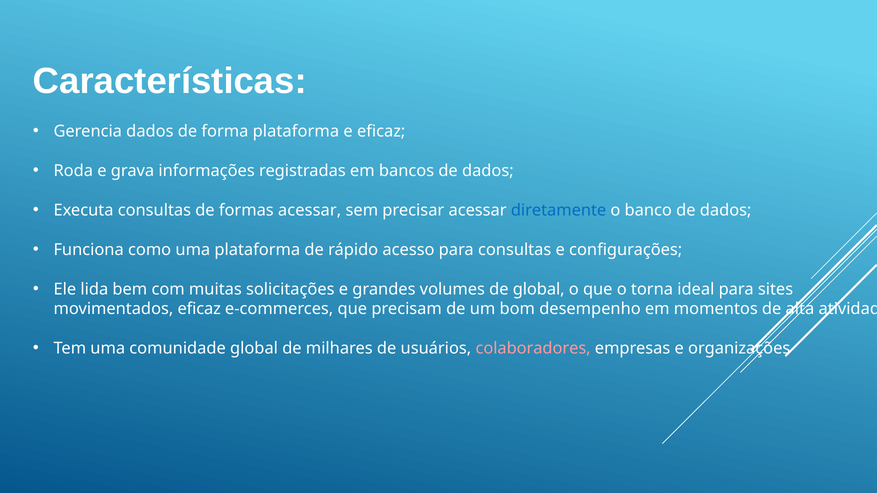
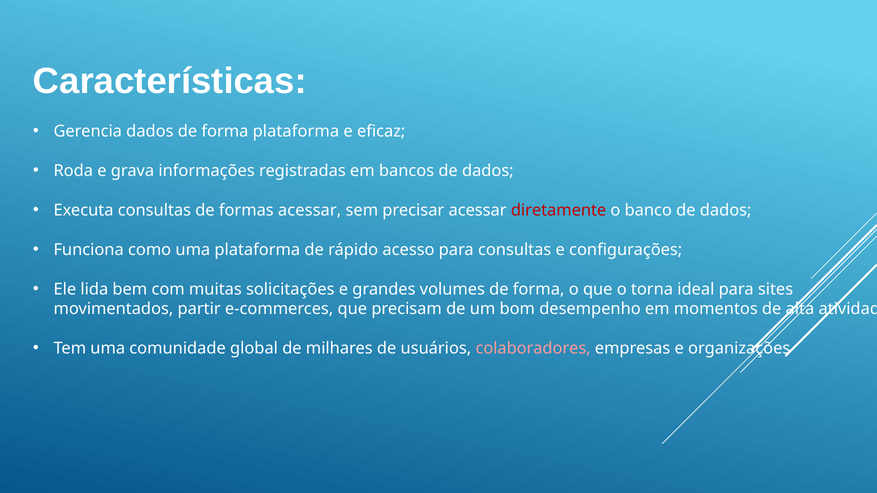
diretamente colour: blue -> red (559, 210)
volumes de global: global -> forma (539, 289)
movimentados eficaz: eficaz -> partir (199, 309)
